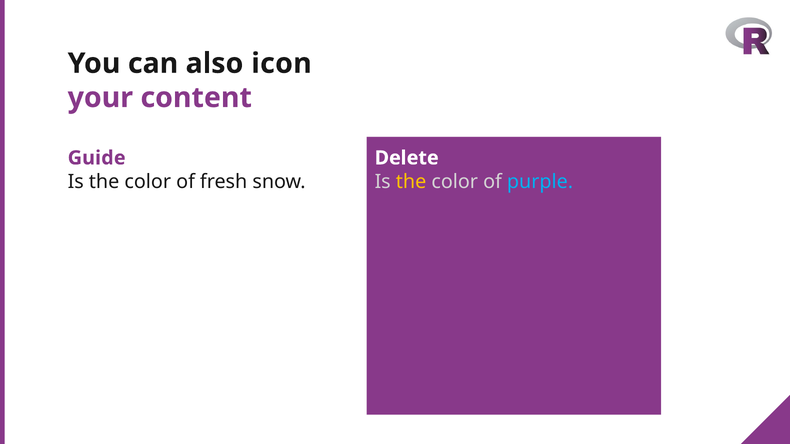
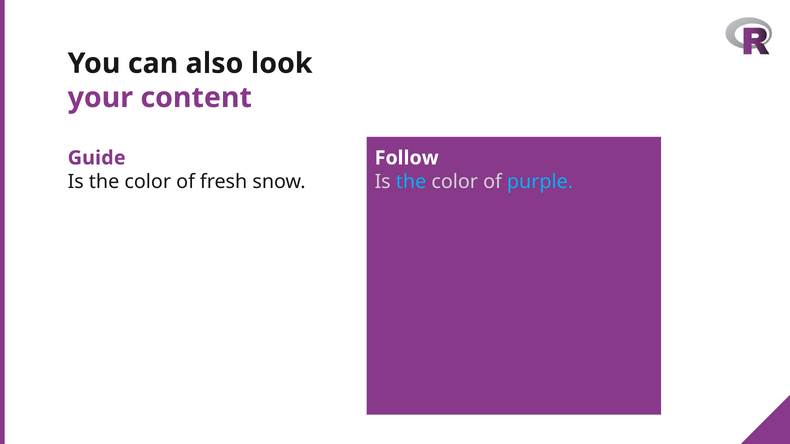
icon: icon -> look (282, 64)
Delete: Delete -> Follow (407, 158)
the colour: yellow -> light blue (411, 182)
